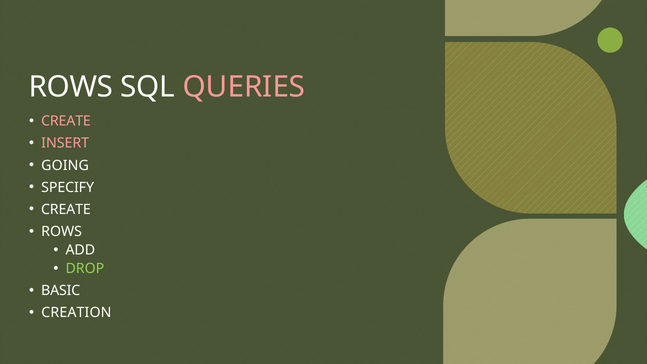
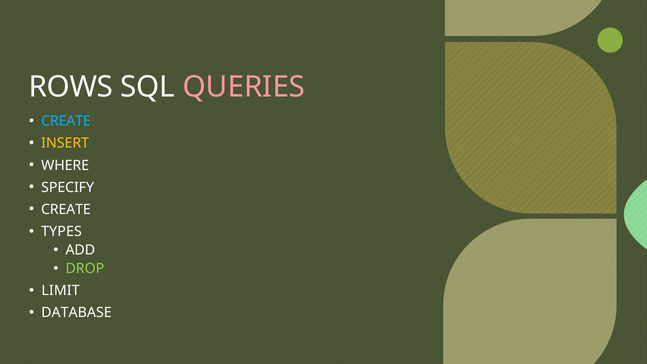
CREATE colour: pink -> light blue (66, 121)
INSERT colour: pink -> yellow (65, 143)
GOING: GOING -> WHERE (65, 165)
ROWS: ROWS -> TYPES (62, 231)
BASIC: BASIC -> LIMIT (61, 291)
CREATION: CREATION -> DATABASE (76, 313)
